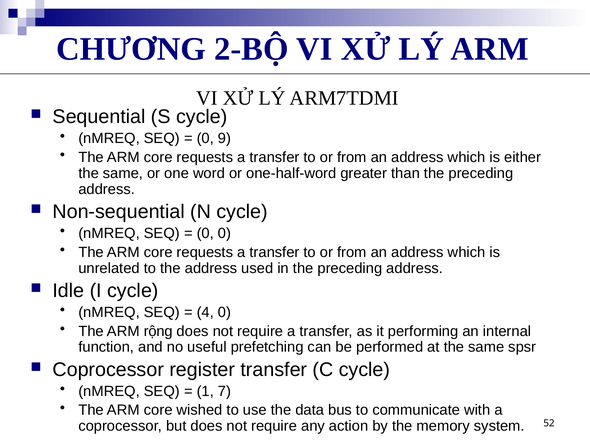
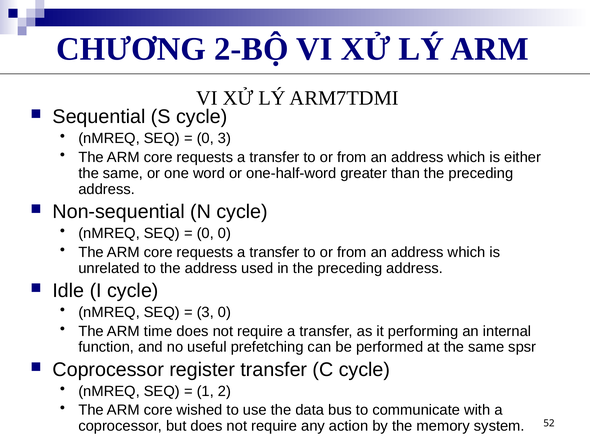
0 9: 9 -> 3 (225, 138)
4: 4 -> 3 (205, 312)
rộng: rộng -> time (158, 331)
7: 7 -> 2 (225, 391)
